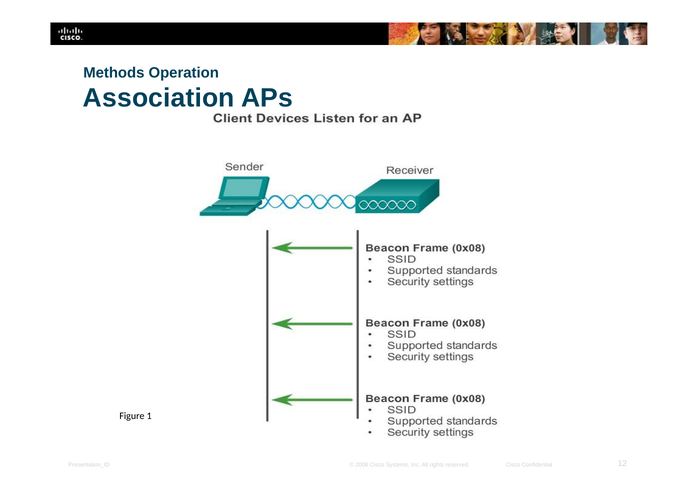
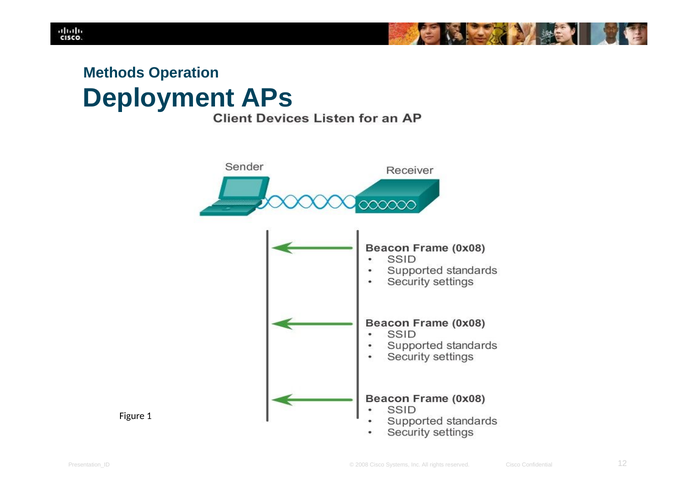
Association: Association -> Deployment (159, 98)
